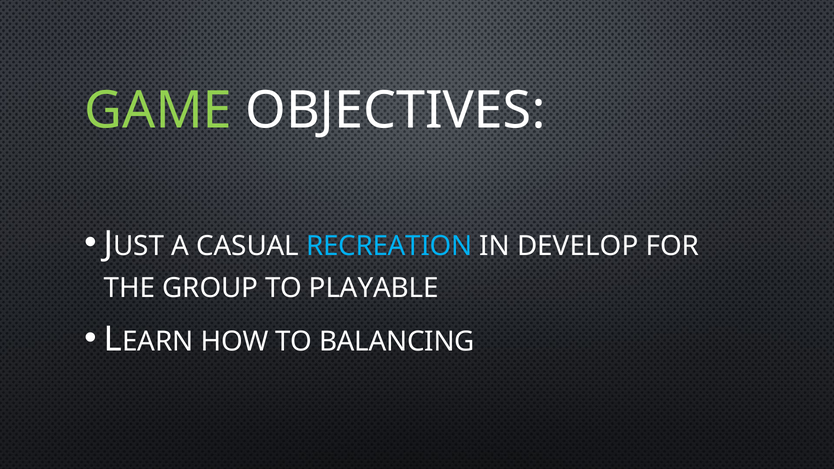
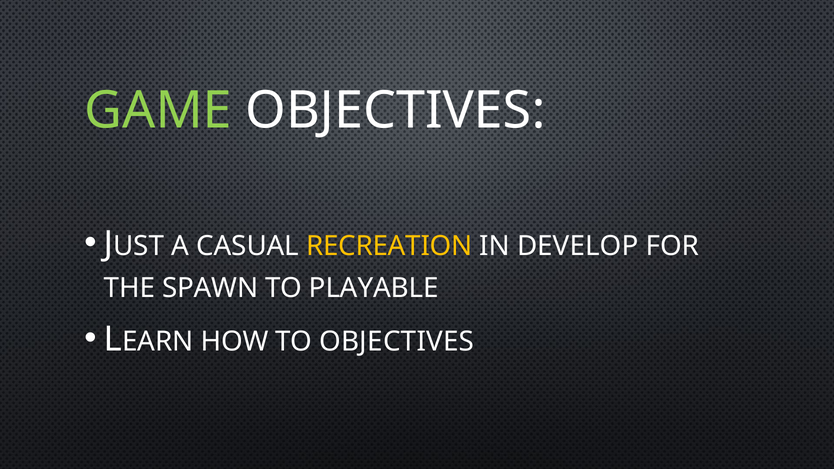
RECREATION colour: light blue -> yellow (389, 246)
GROUP: GROUP -> SPAWN (210, 288)
TO BALANCING: BALANCING -> OBJECTIVES (397, 342)
